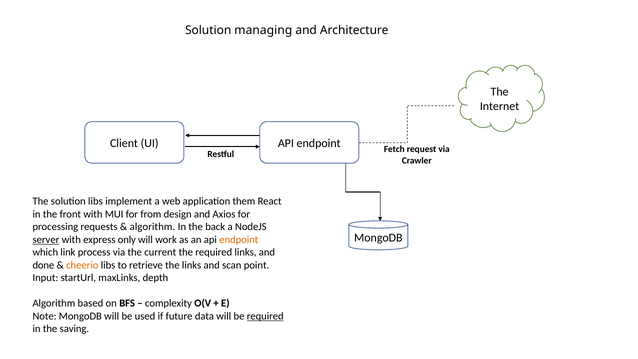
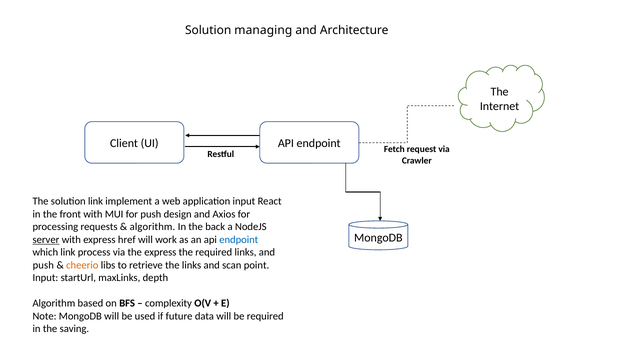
solution libs: libs -> link (96, 201)
application them: them -> input (244, 201)
for from: from -> push (151, 214)
only: only -> href (127, 240)
endpoint colour: orange -> blue (239, 240)
the current: current -> express (160, 252)
done: done -> push (43, 265)
required underline: present -> none (265, 316)
